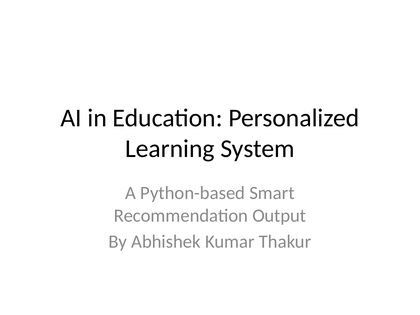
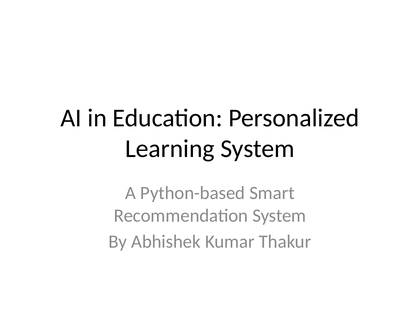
Recommendation Output: Output -> System (279, 216)
